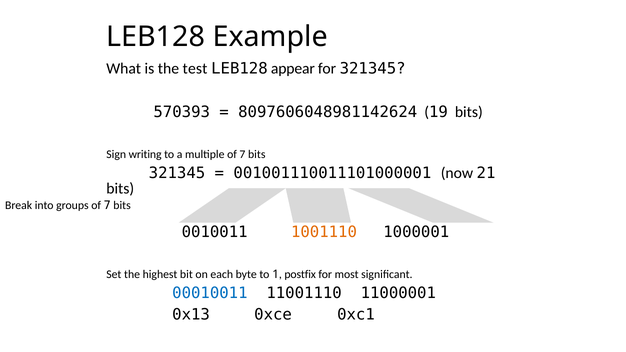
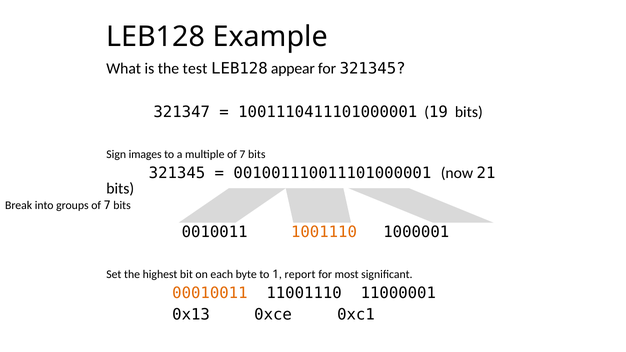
570393: 570393 -> 321347 (182, 112)
8097606048981142624: 8097606048981142624 -> 1001110411101000001 (328, 112)
writing: writing -> images (145, 154)
postfix: postfix -> report (300, 274)
00010011 colour: blue -> orange (210, 293)
